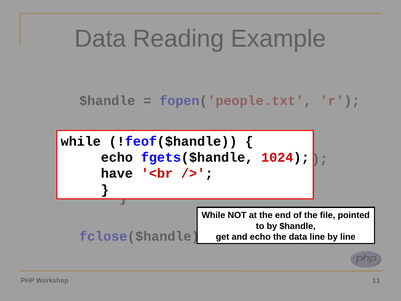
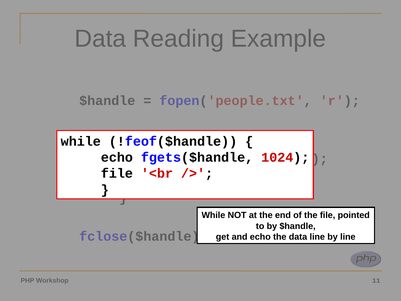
have: have -> file (117, 173)
